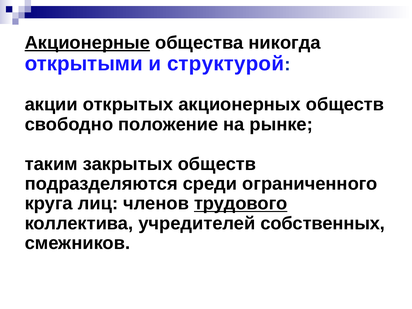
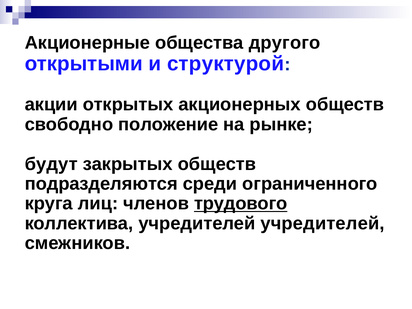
Акционерные underline: present -> none (87, 43)
никогда: никогда -> другого (285, 43)
таким: таким -> будут (51, 164)
учредителей собственных: собственных -> учредителей (323, 223)
